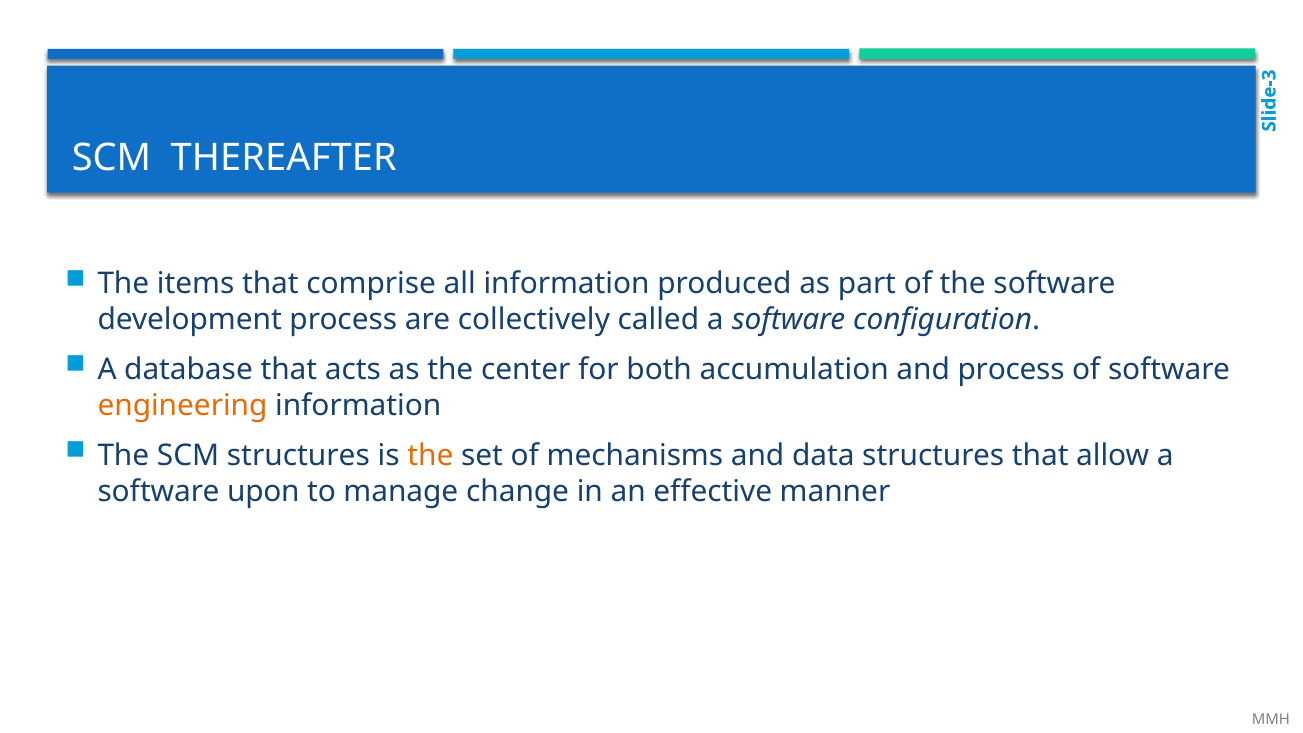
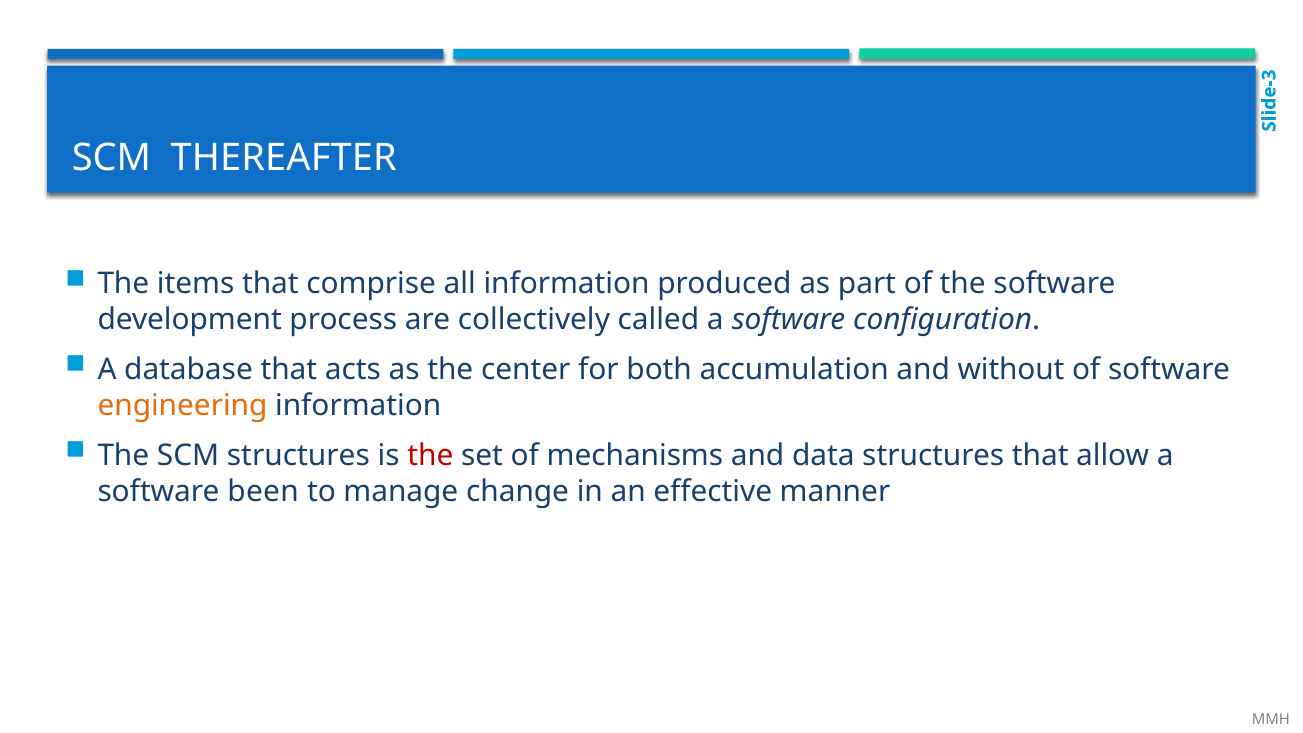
and process: process -> without (1011, 370)
the colour: orange -> red (430, 455)
upon: upon -> been (263, 491)
